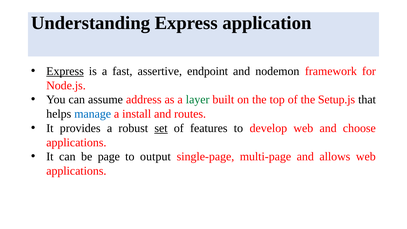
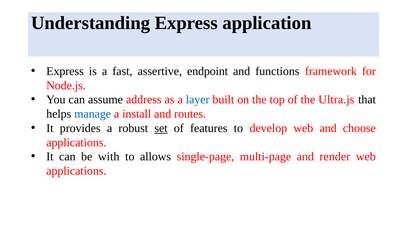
Express underline: present -> none (65, 71)
nodemon: nodemon -> functions (277, 71)
layer colour: green -> blue (198, 100)
Setup.js: Setup.js -> Ultra.js (336, 100)
page: page -> with (109, 157)
output: output -> allows (156, 157)
allows: allows -> render (335, 157)
